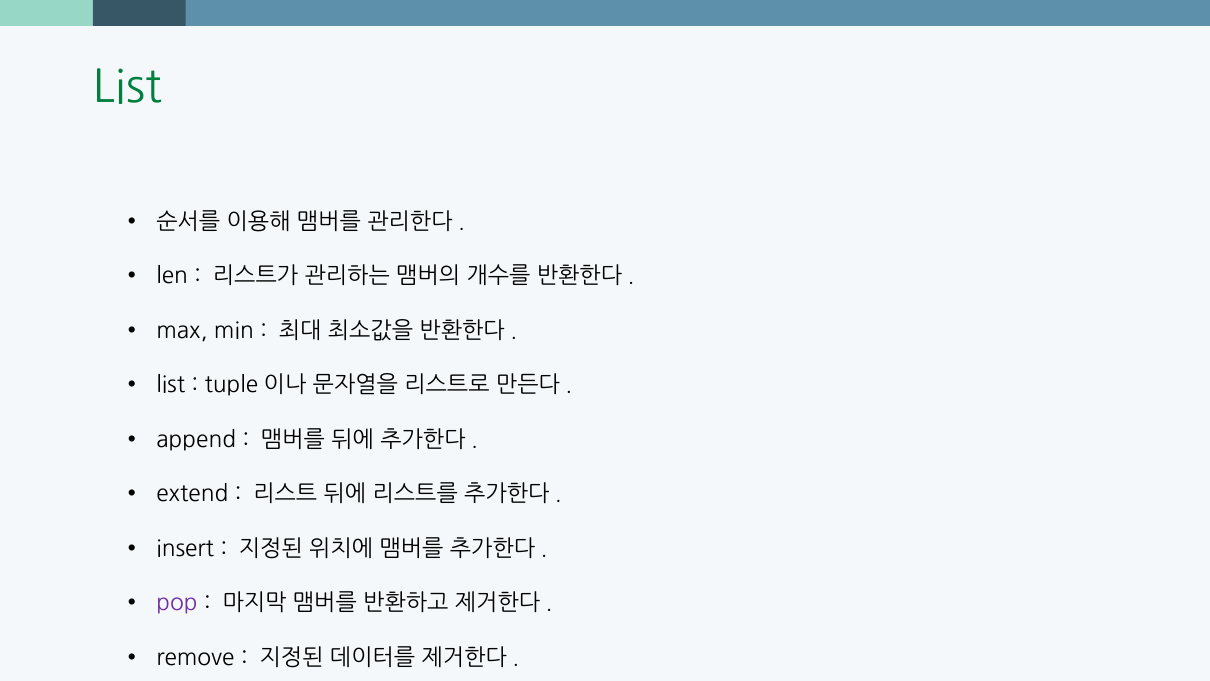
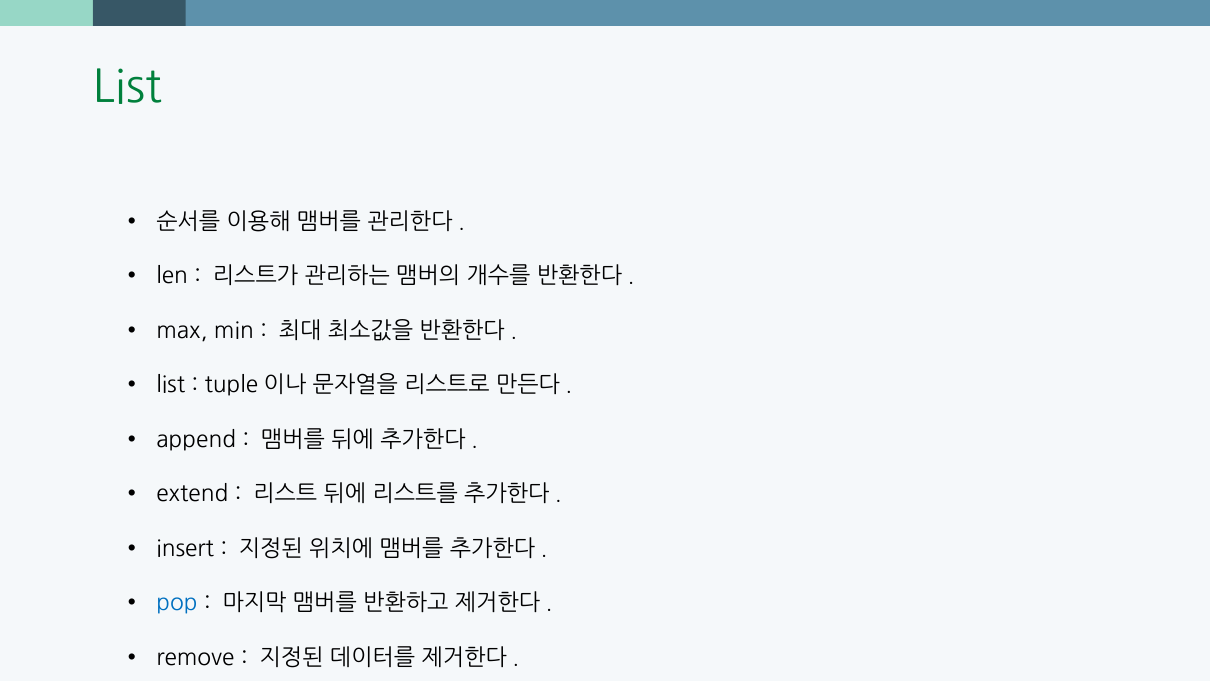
pop colour: purple -> blue (177, 603)
